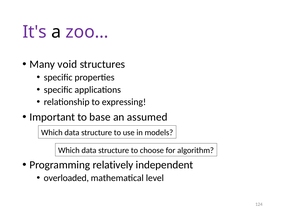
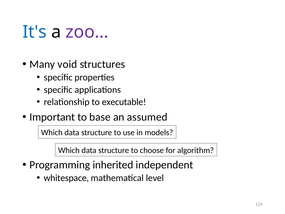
It's colour: purple -> blue (35, 32)
expressing: expressing -> executable (124, 102)
relatively: relatively -> inherited (113, 165)
overloaded: overloaded -> whitespace (66, 178)
